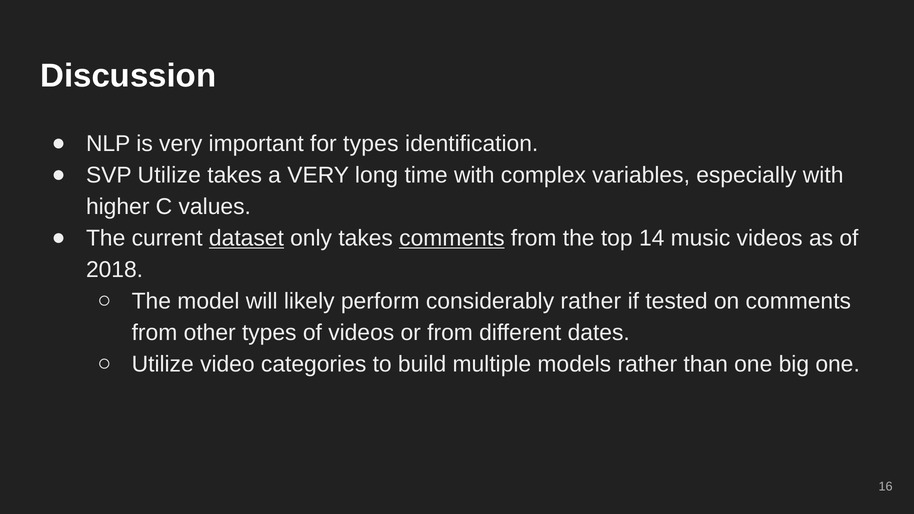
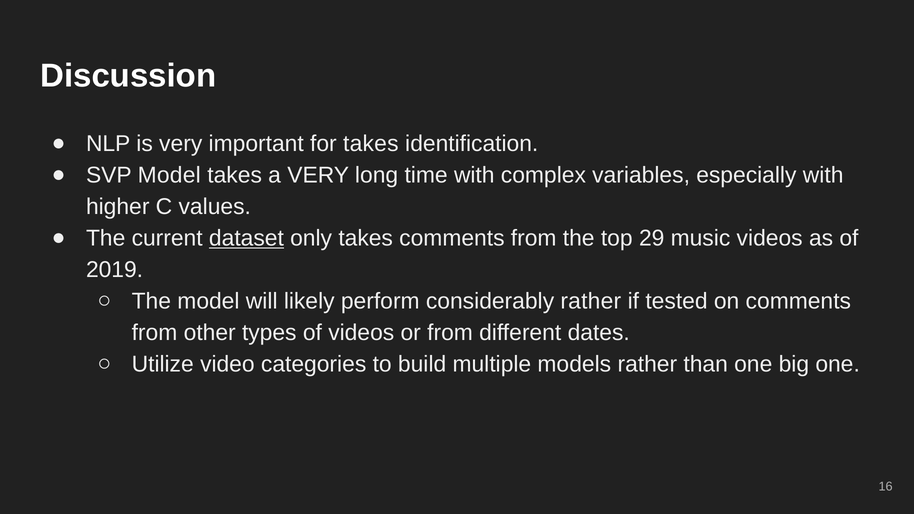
for types: types -> takes (371, 144)
SVP Utilize: Utilize -> Model (169, 175)
comments underline: present -> none (452, 238)
14: 14 -> 29 (652, 238)
2018: 2018 -> 2019 (115, 270)
